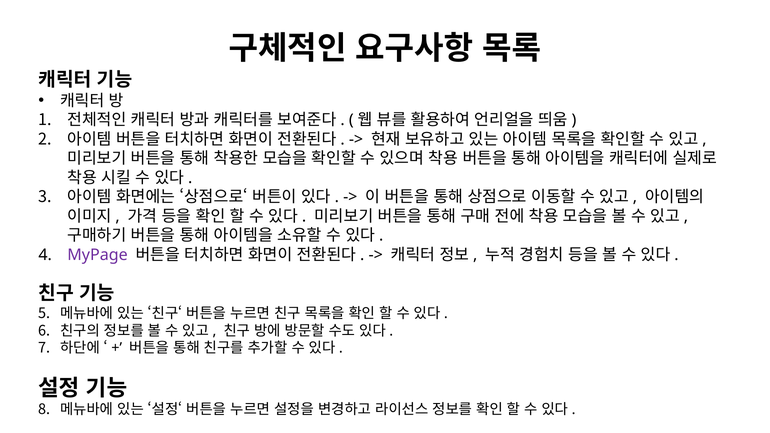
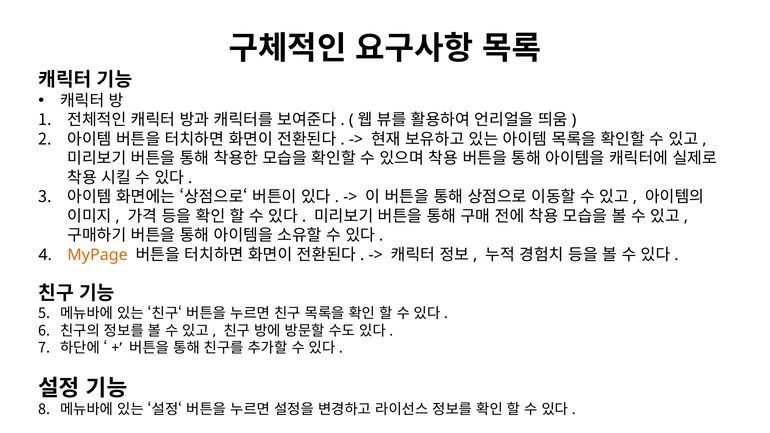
MyPage colour: purple -> orange (97, 255)
